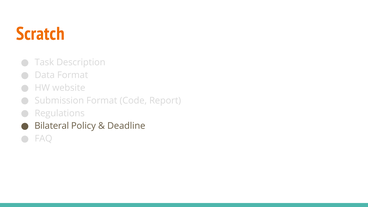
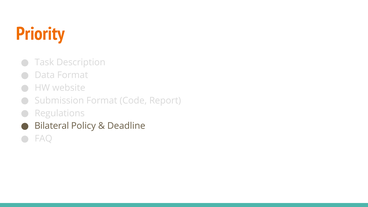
Scratch: Scratch -> Priority (40, 34)
